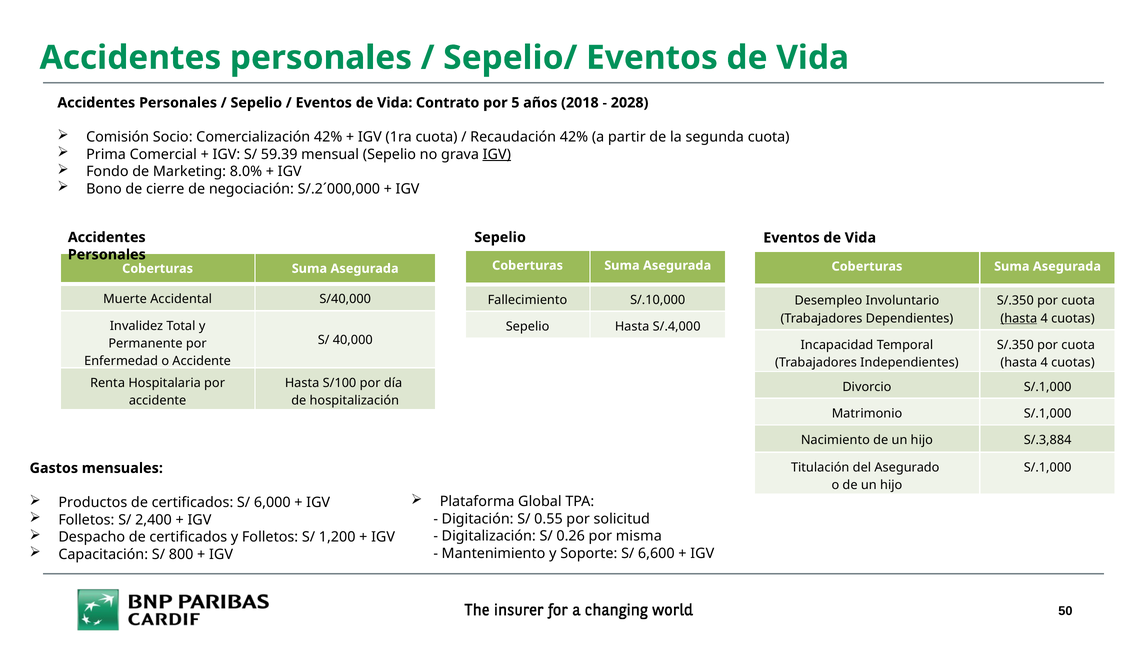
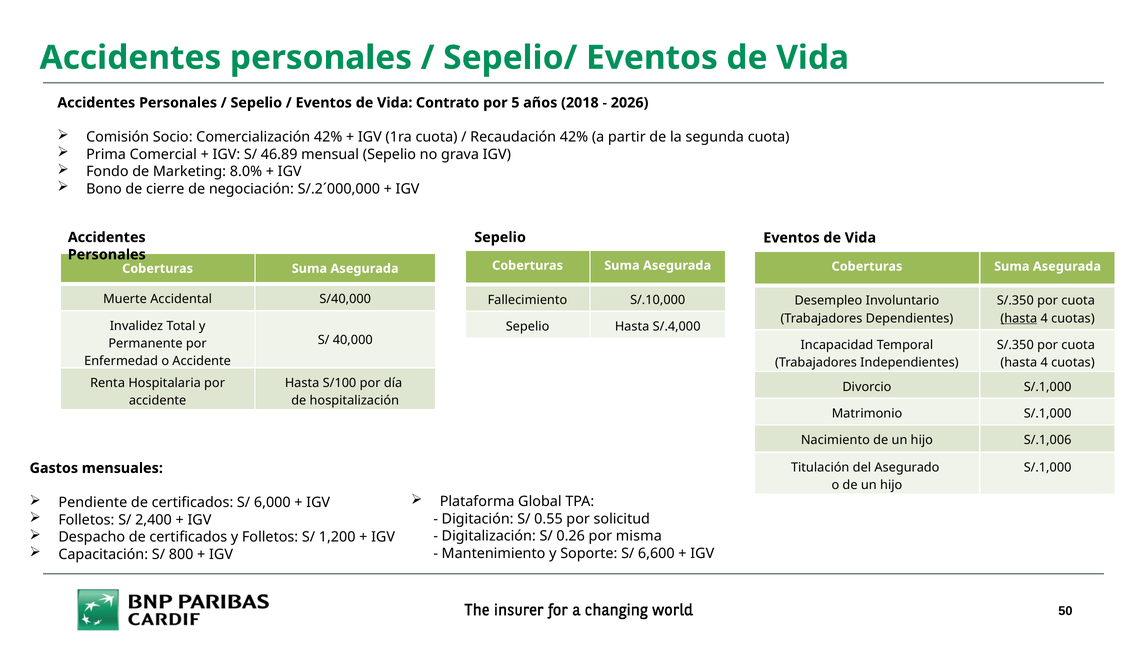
2028: 2028 -> 2026 (630, 103)
59.39: 59.39 -> 46.89 (279, 155)
IGV underline: present -> none (497, 155)
S/.3,884: S/.3,884 -> S/.1,006 (1048, 440)
Productos: Productos -> Pendiente (93, 503)
